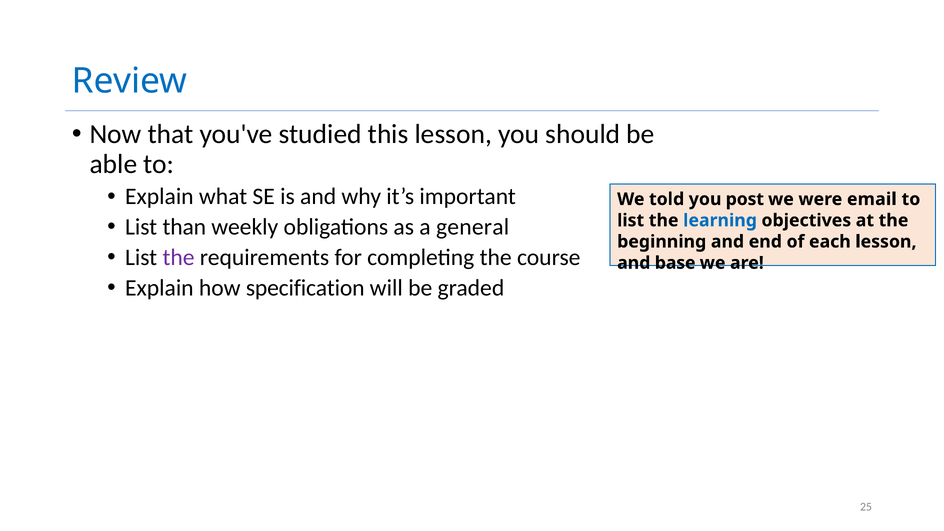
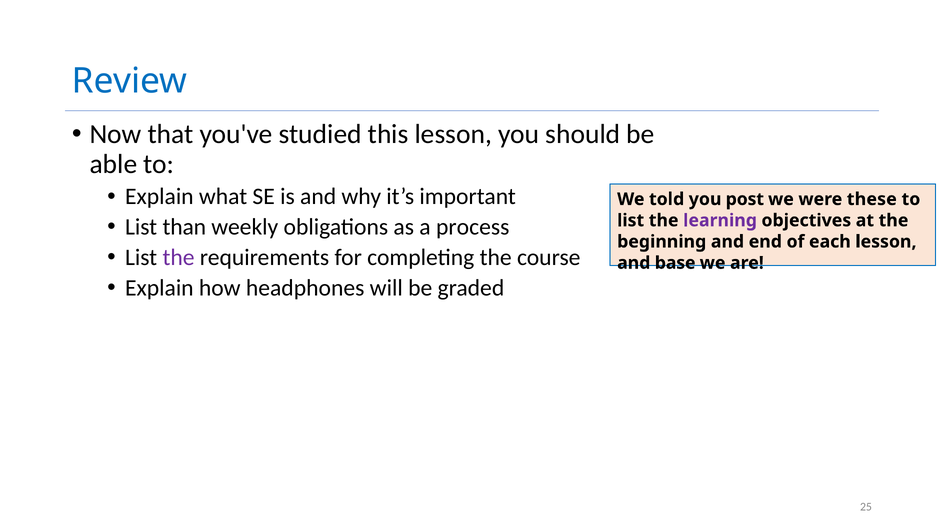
email: email -> these (872, 199)
general: general -> process (473, 227)
learning colour: blue -> purple (720, 220)
specification: specification -> headphones (305, 288)
